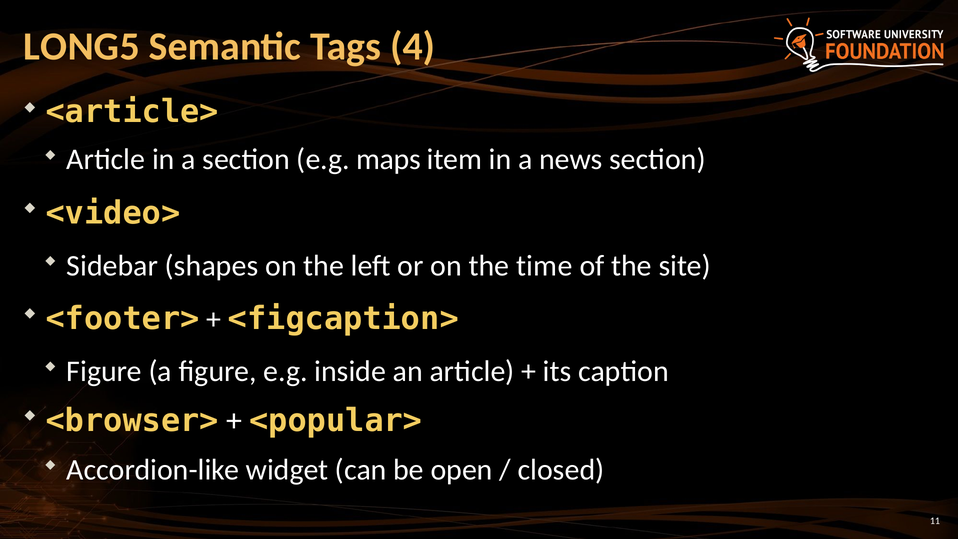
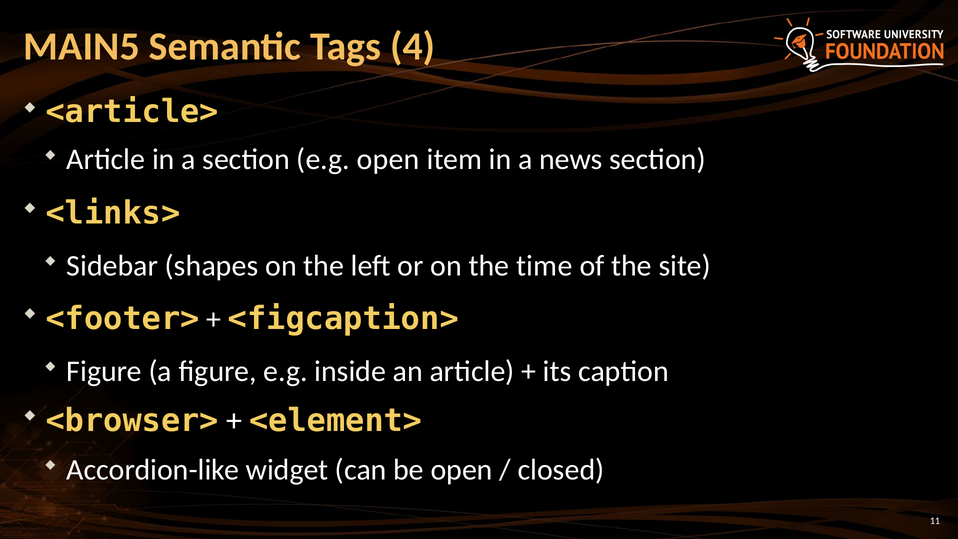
LONG5: LONG5 -> MAIN5 (82, 47)
e.g maps: maps -> open (388, 159)
<video>: <video> -> <links> (113, 213)
<popular>: <popular> -> <element> (336, 421)
